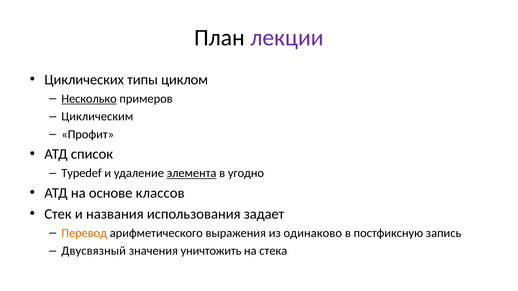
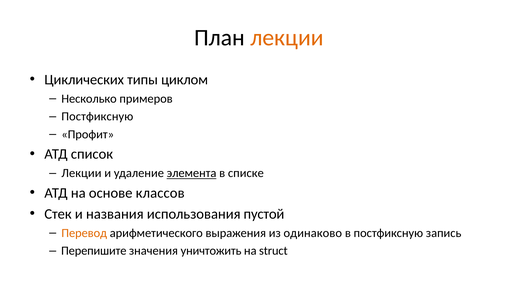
лекции colour: purple -> orange (287, 38)
Несколько underline: present -> none (89, 99)
Циклическим: Циклическим -> Постфиксную (97, 117)
Typedef: Typedef -> Лекции (81, 173)
угодно: угодно -> списке (246, 173)
задает: задает -> пустой (264, 214)
Двусвязный: Двусвязный -> Перепишите (94, 251)
стека: стека -> struct (273, 251)
